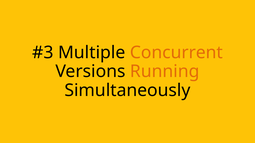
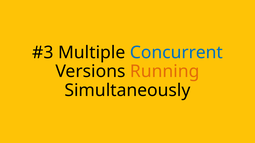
Concurrent colour: orange -> blue (176, 53)
